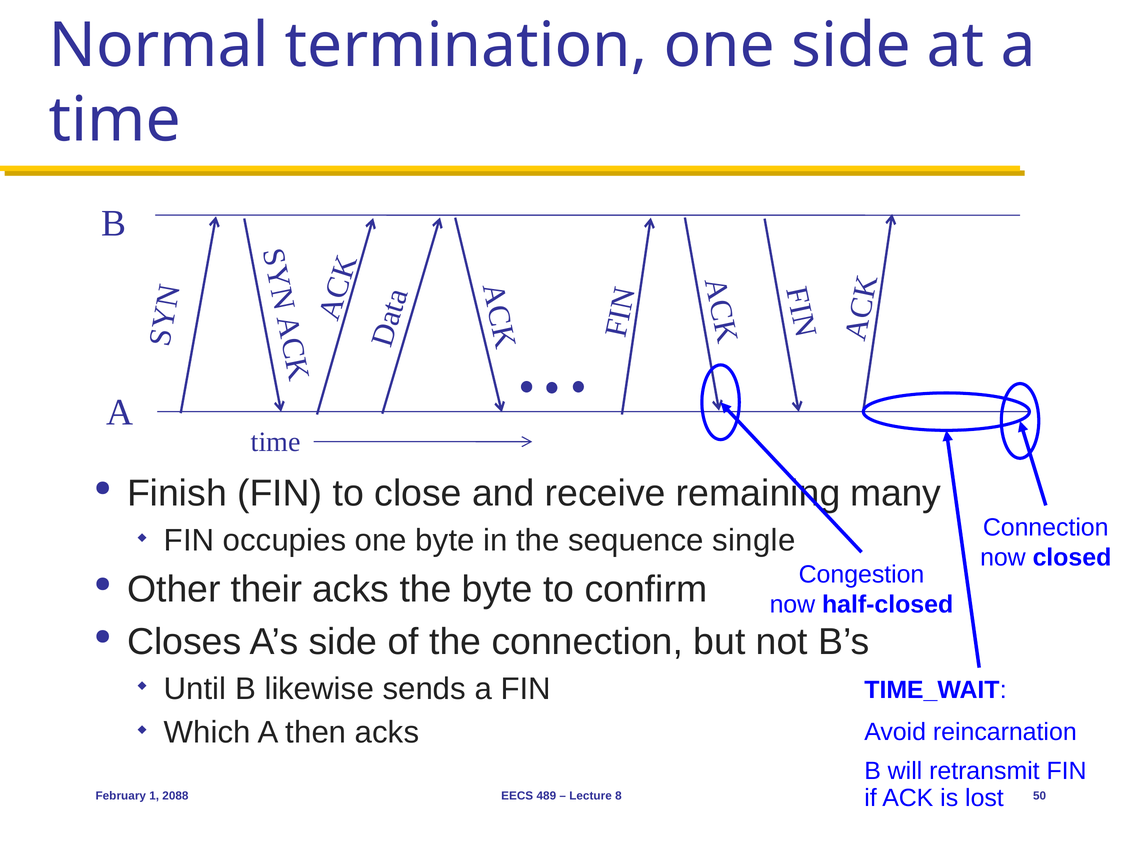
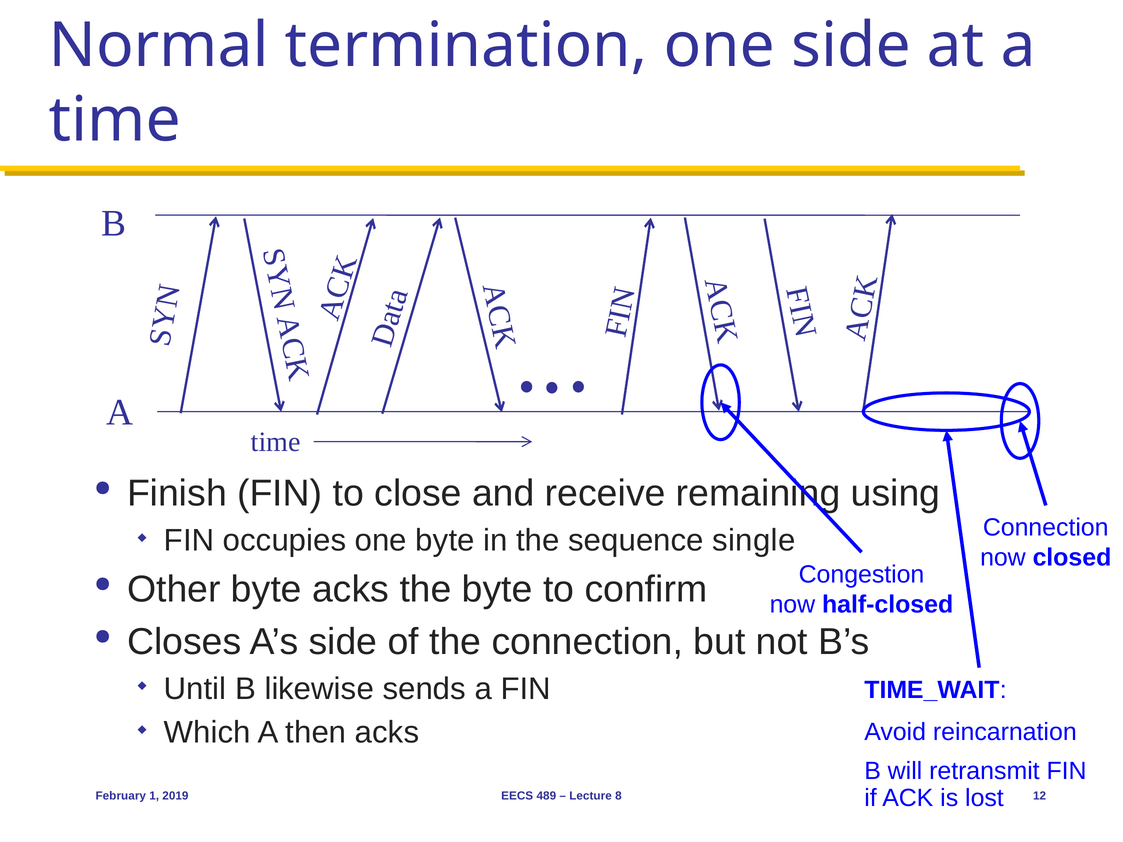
many: many -> using (895, 494)
Other their: their -> byte (266, 590)
2088: 2088 -> 2019 (175, 796)
50: 50 -> 12 (1040, 796)
